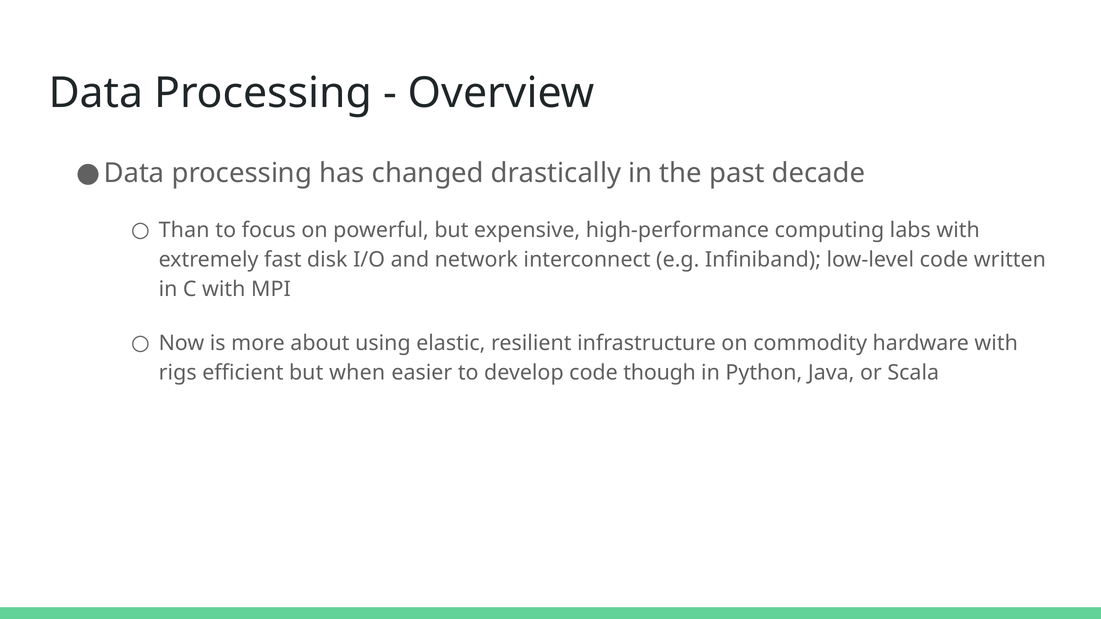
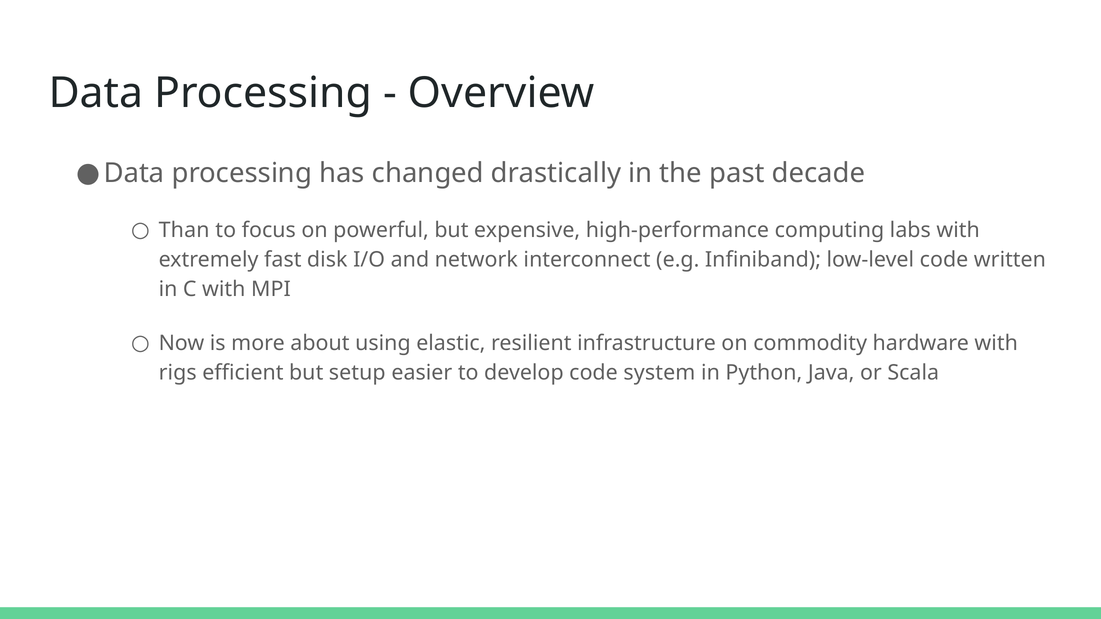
when: when -> setup (357, 373)
though: though -> system (659, 373)
